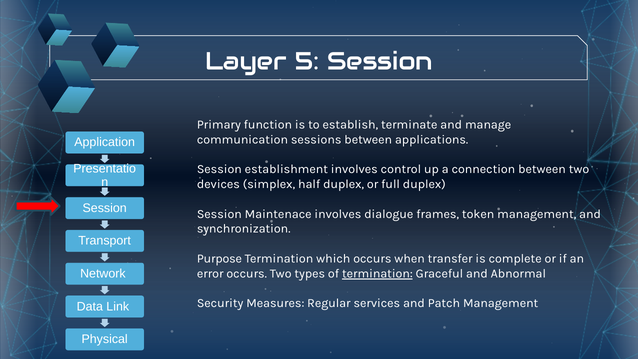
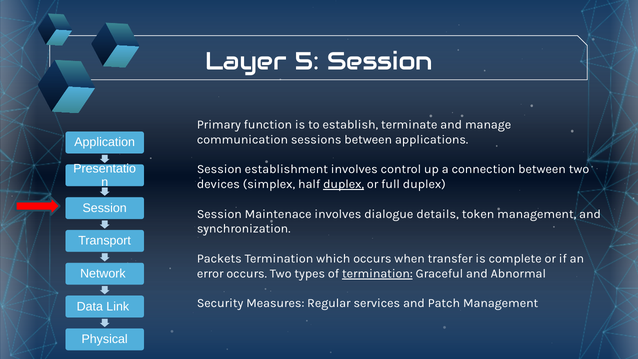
duplex underline: none -> present (344, 184)
frames: frames -> details (438, 214)
Purpose: Purpose -> Packets (219, 259)
